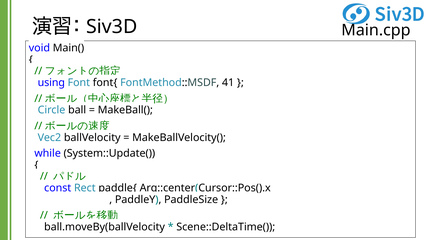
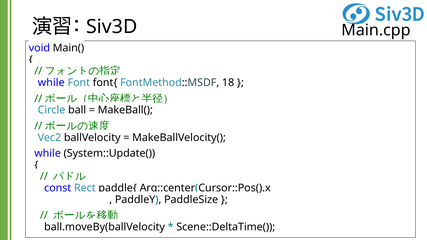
using: using -> while (51, 83)
41: 41 -> 18 (228, 83)
